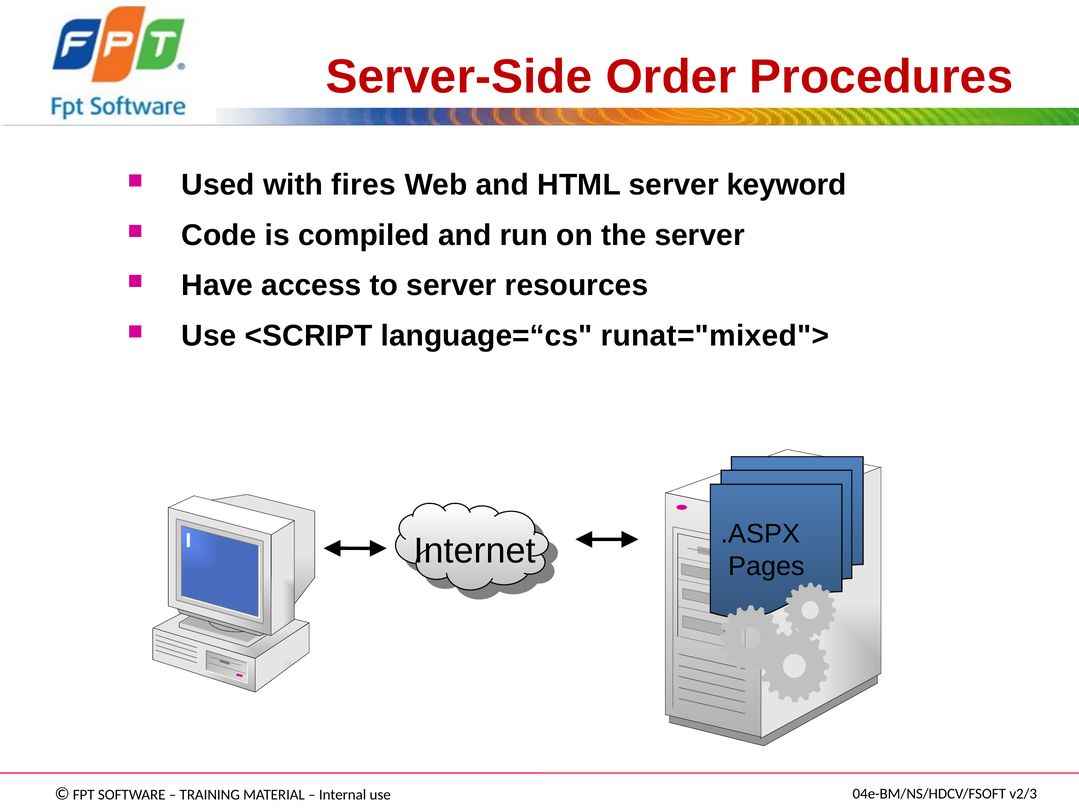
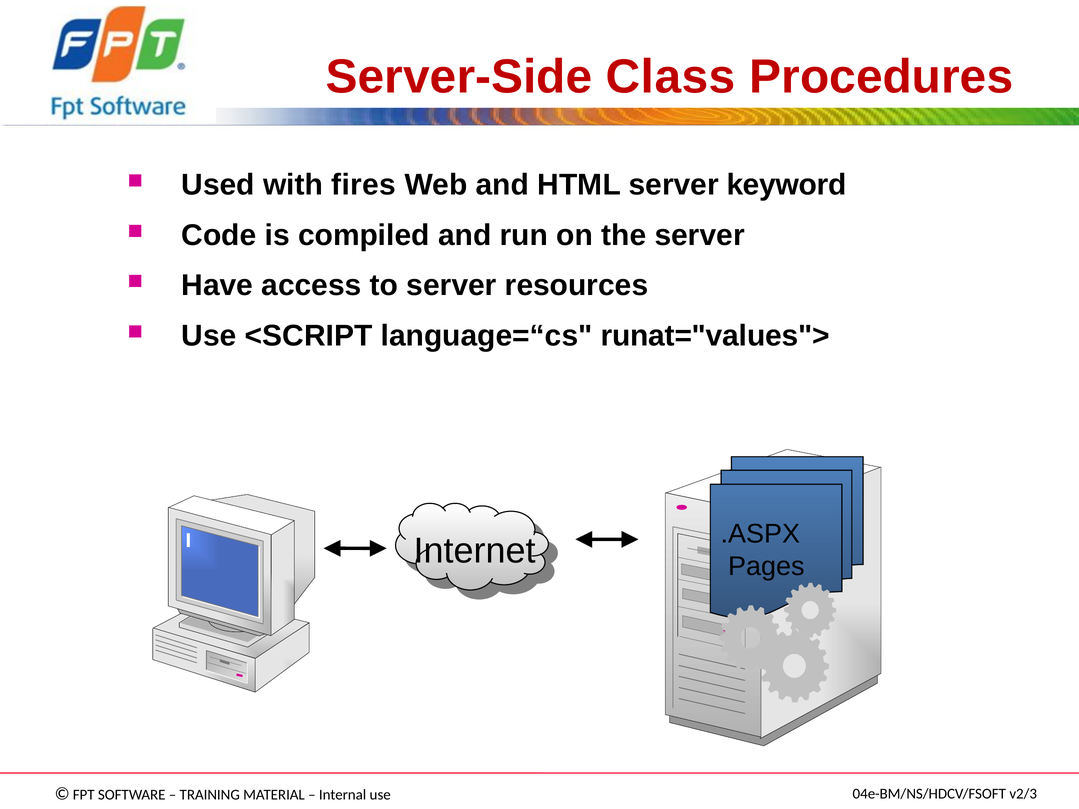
Order: Order -> Class (671, 77)
runat="mixed">: runat="mixed"> -> runat="values"> (715, 336)
